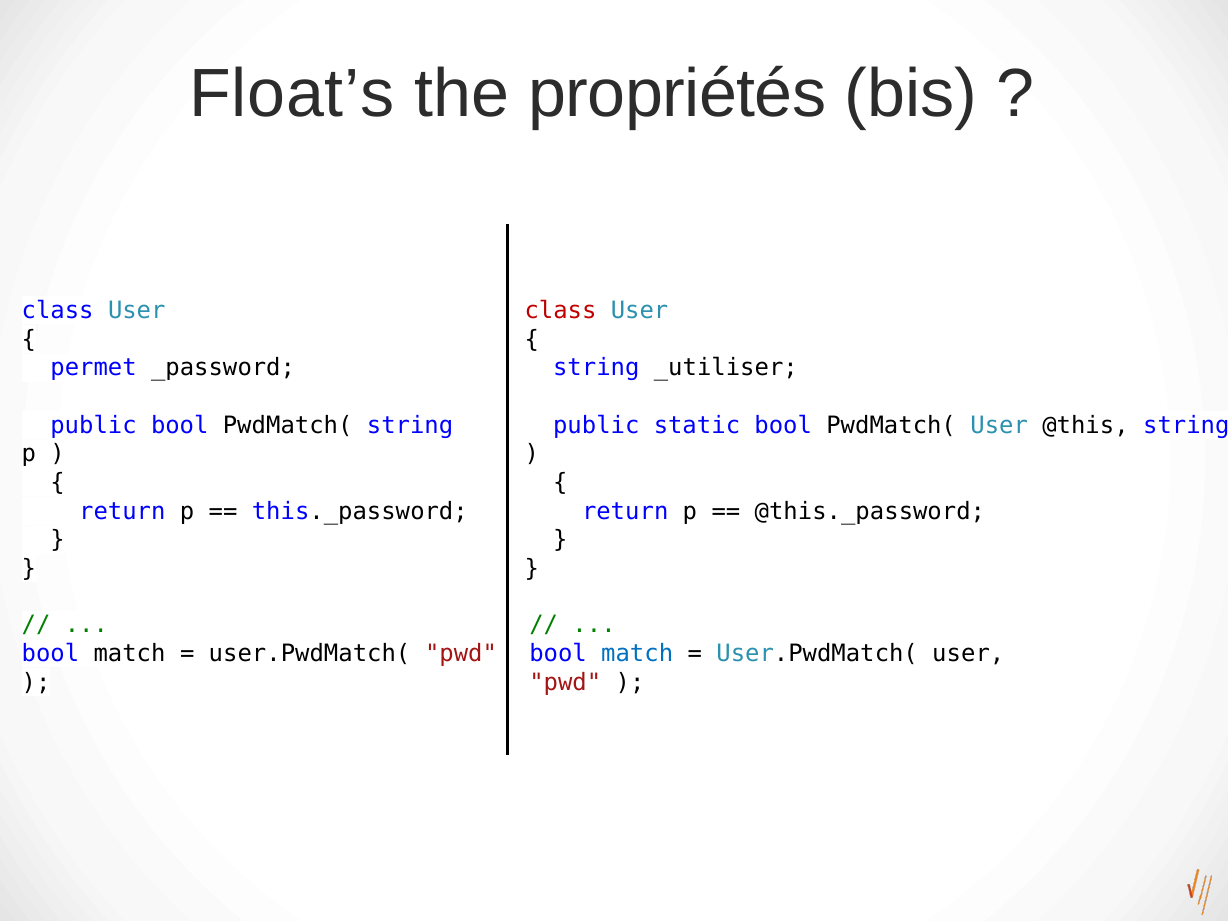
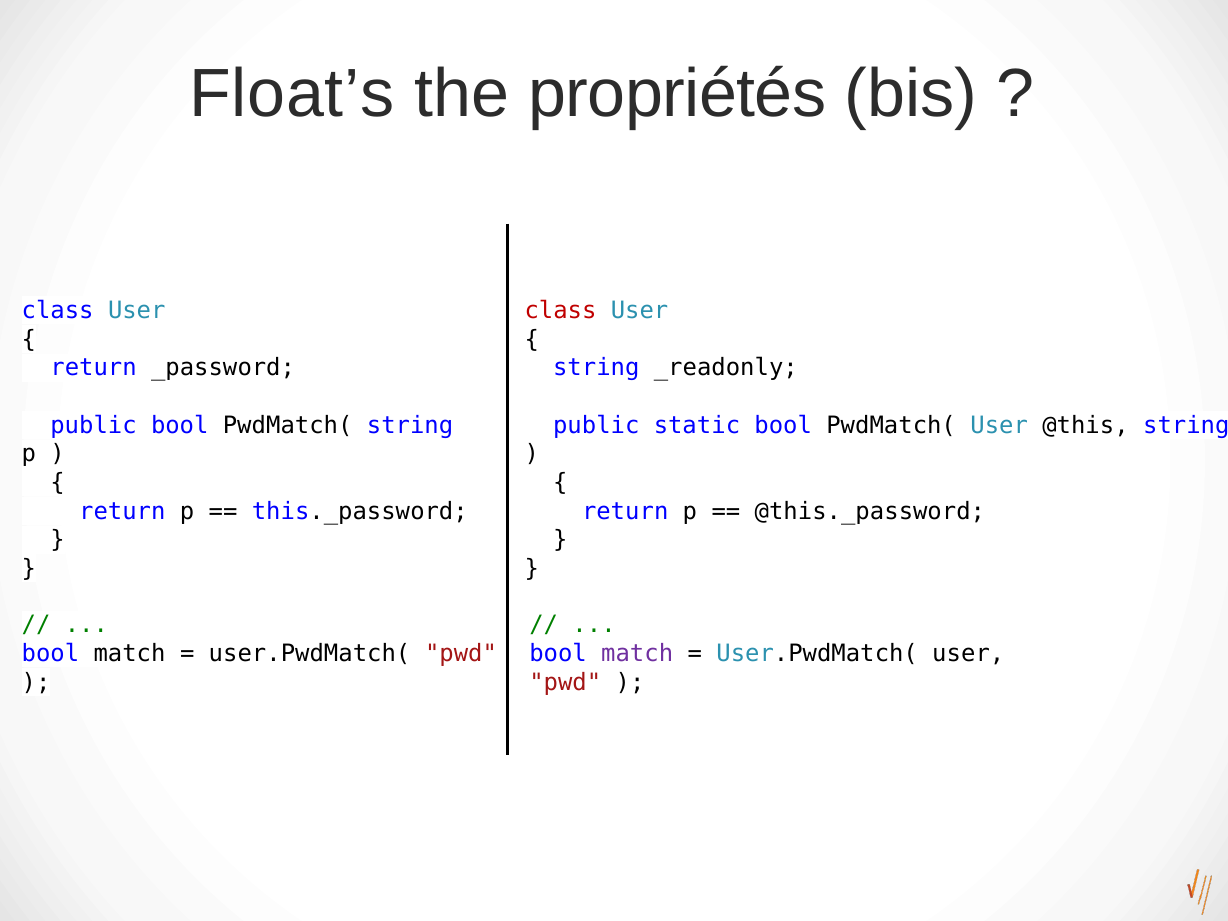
permet: permet -> return (94, 368)
_utiliser: _utiliser -> _readonly (726, 368)
match colour: blue -> purple (637, 654)
